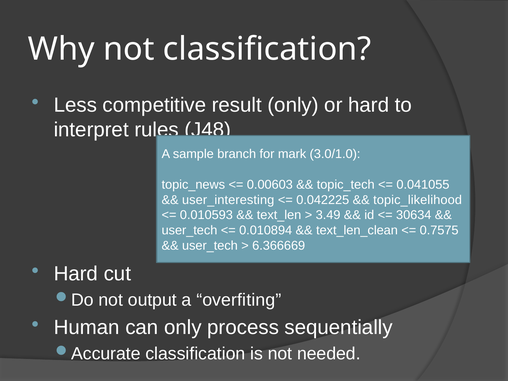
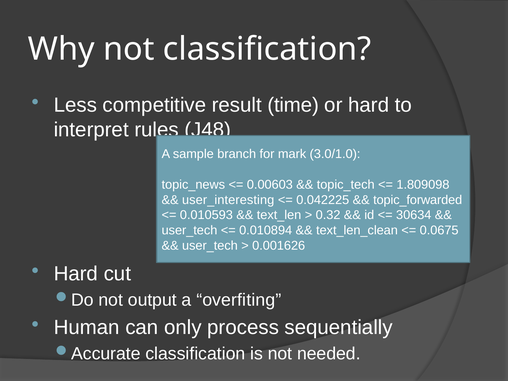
result only: only -> time (293, 105)
0.041055: 0.041055 -> 1.809098 (423, 185)
topic_likelihood: topic_likelihood -> topic_forwarded (418, 200)
3.49: 3.49 -> 0.32 (328, 215)
0.7575: 0.7575 -> 0.0675 (439, 230)
6.366669: 6.366669 -> 0.001626 (279, 246)
